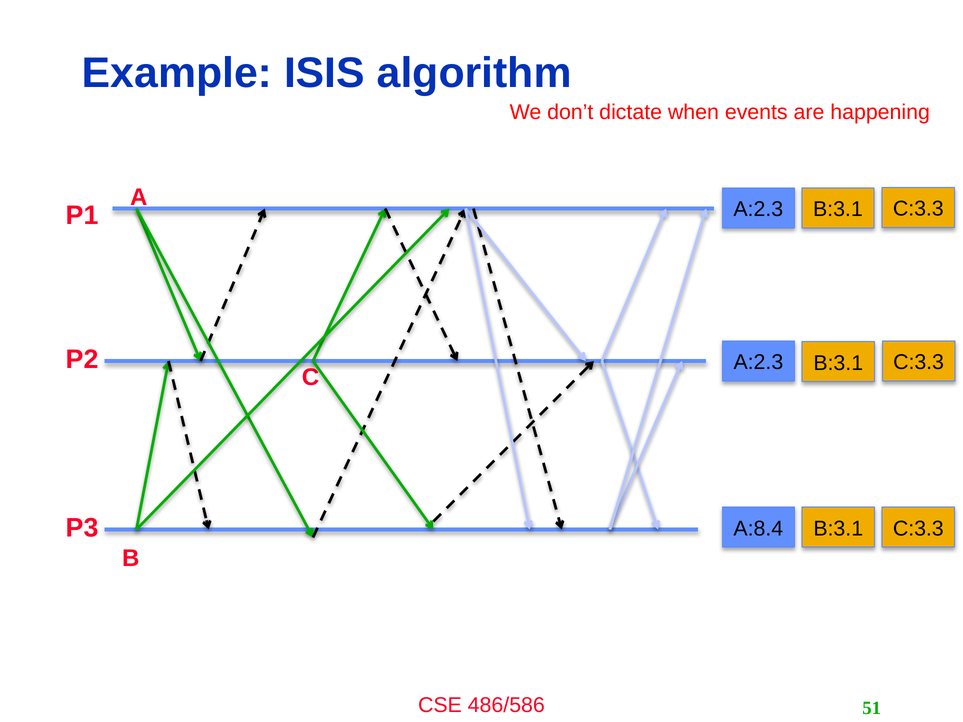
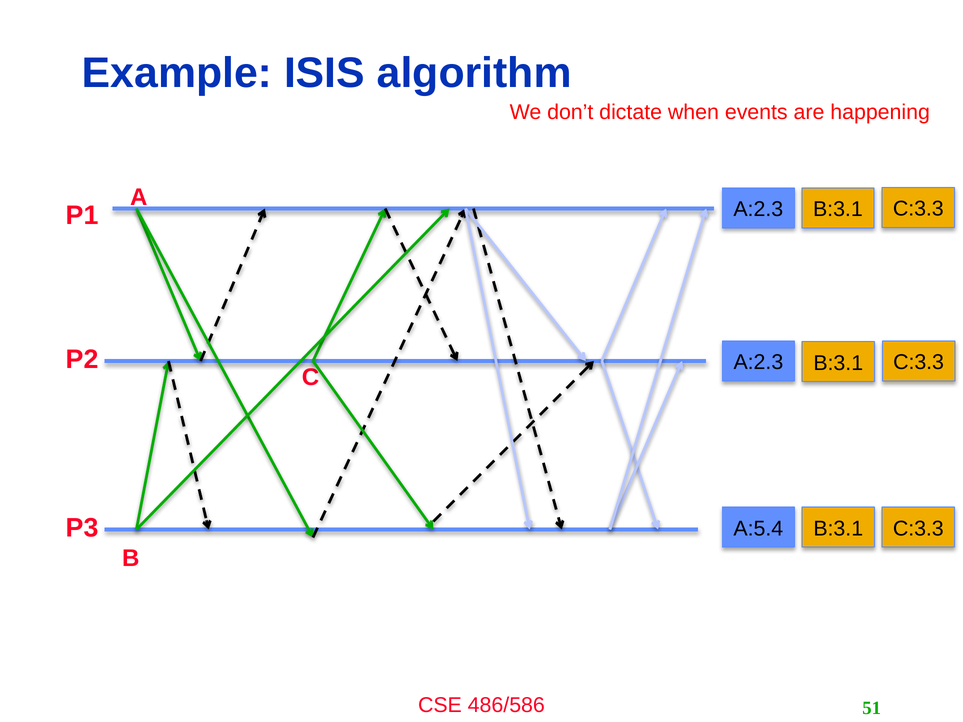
A:8.4: A:8.4 -> A:5.4 (758, 529)
